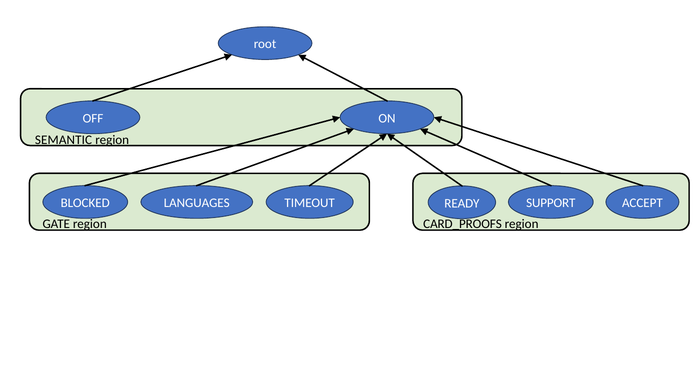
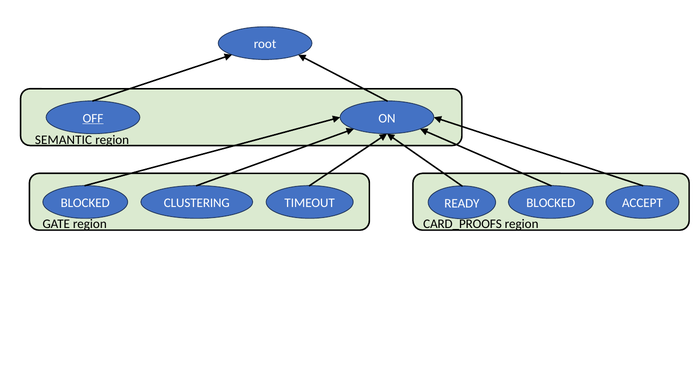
OFF underline: none -> present (93, 118)
LANGUAGES: LANGUAGES -> CLUSTERING (197, 203)
READY SUPPORT: SUPPORT -> BLOCKED (551, 203)
